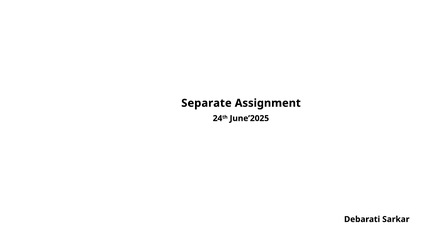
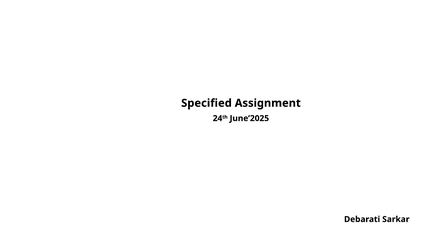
Separate: Separate -> Specified (206, 103)
